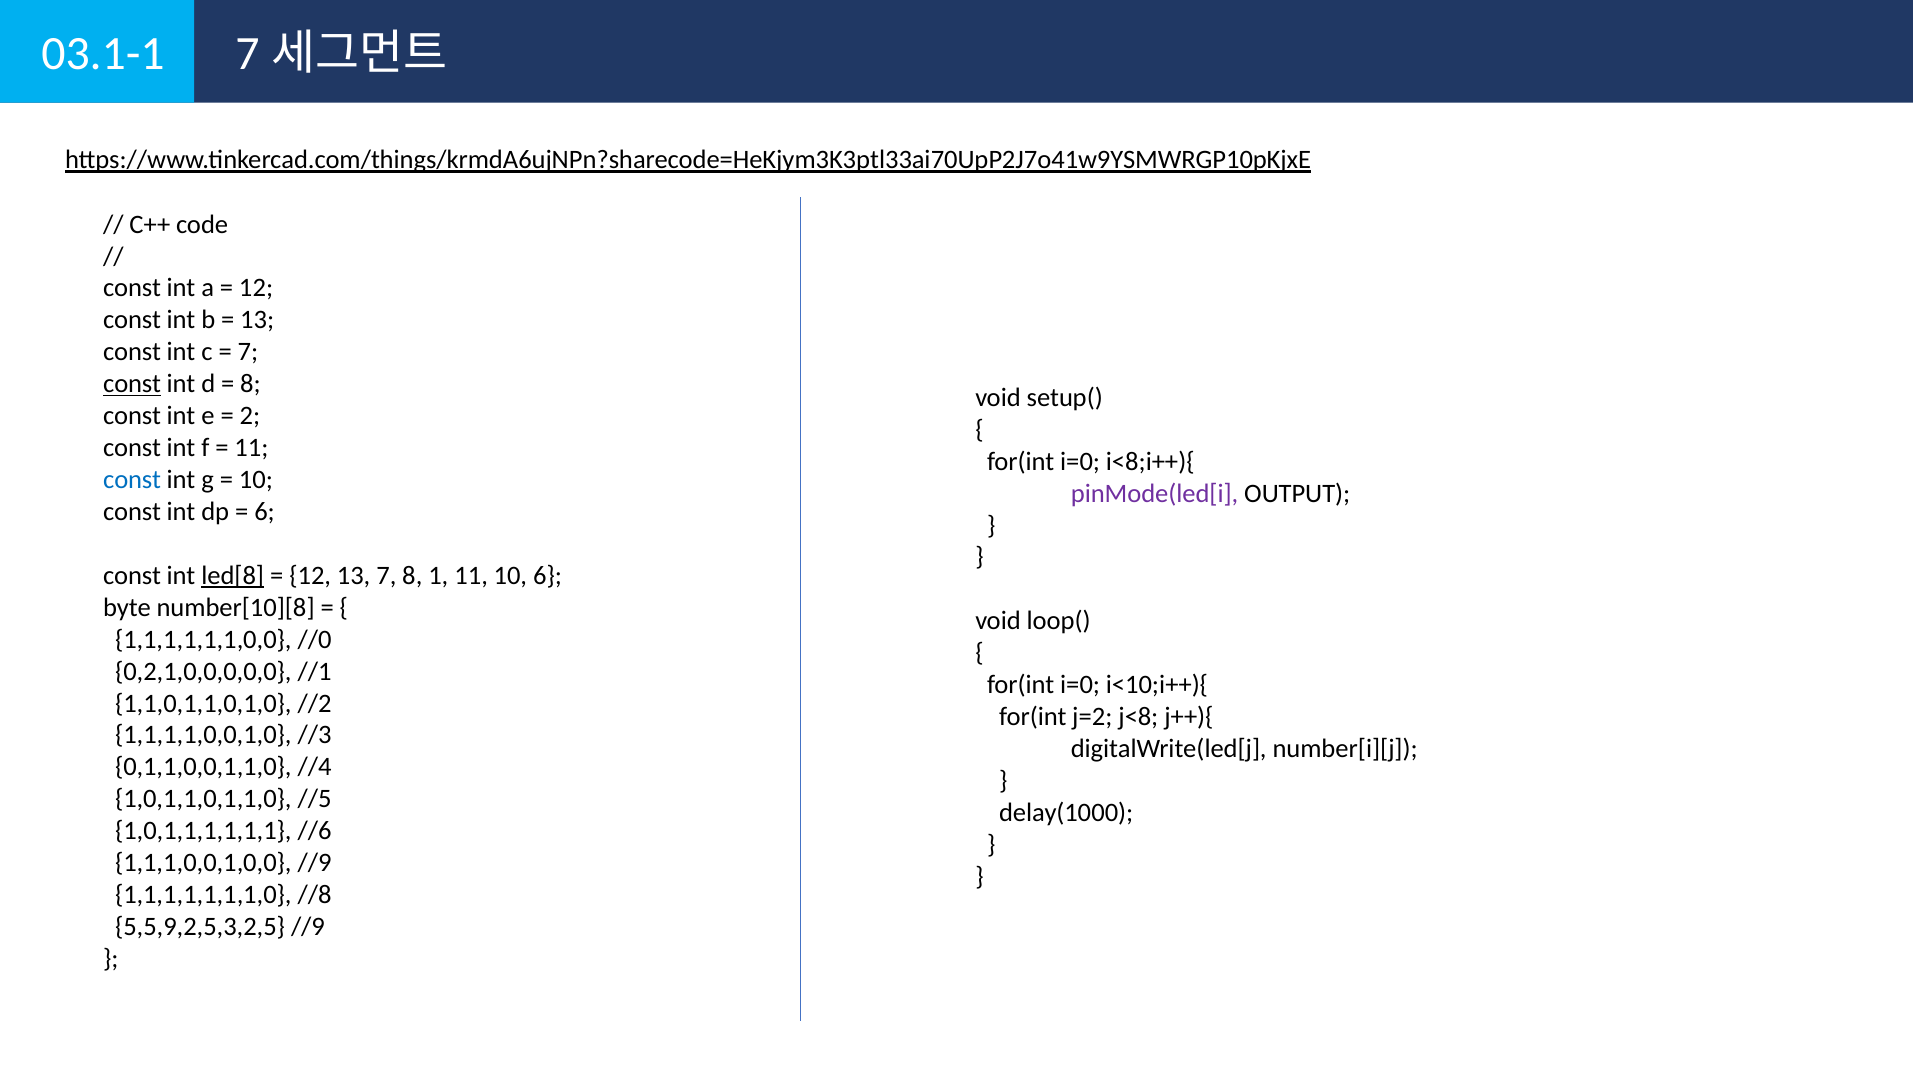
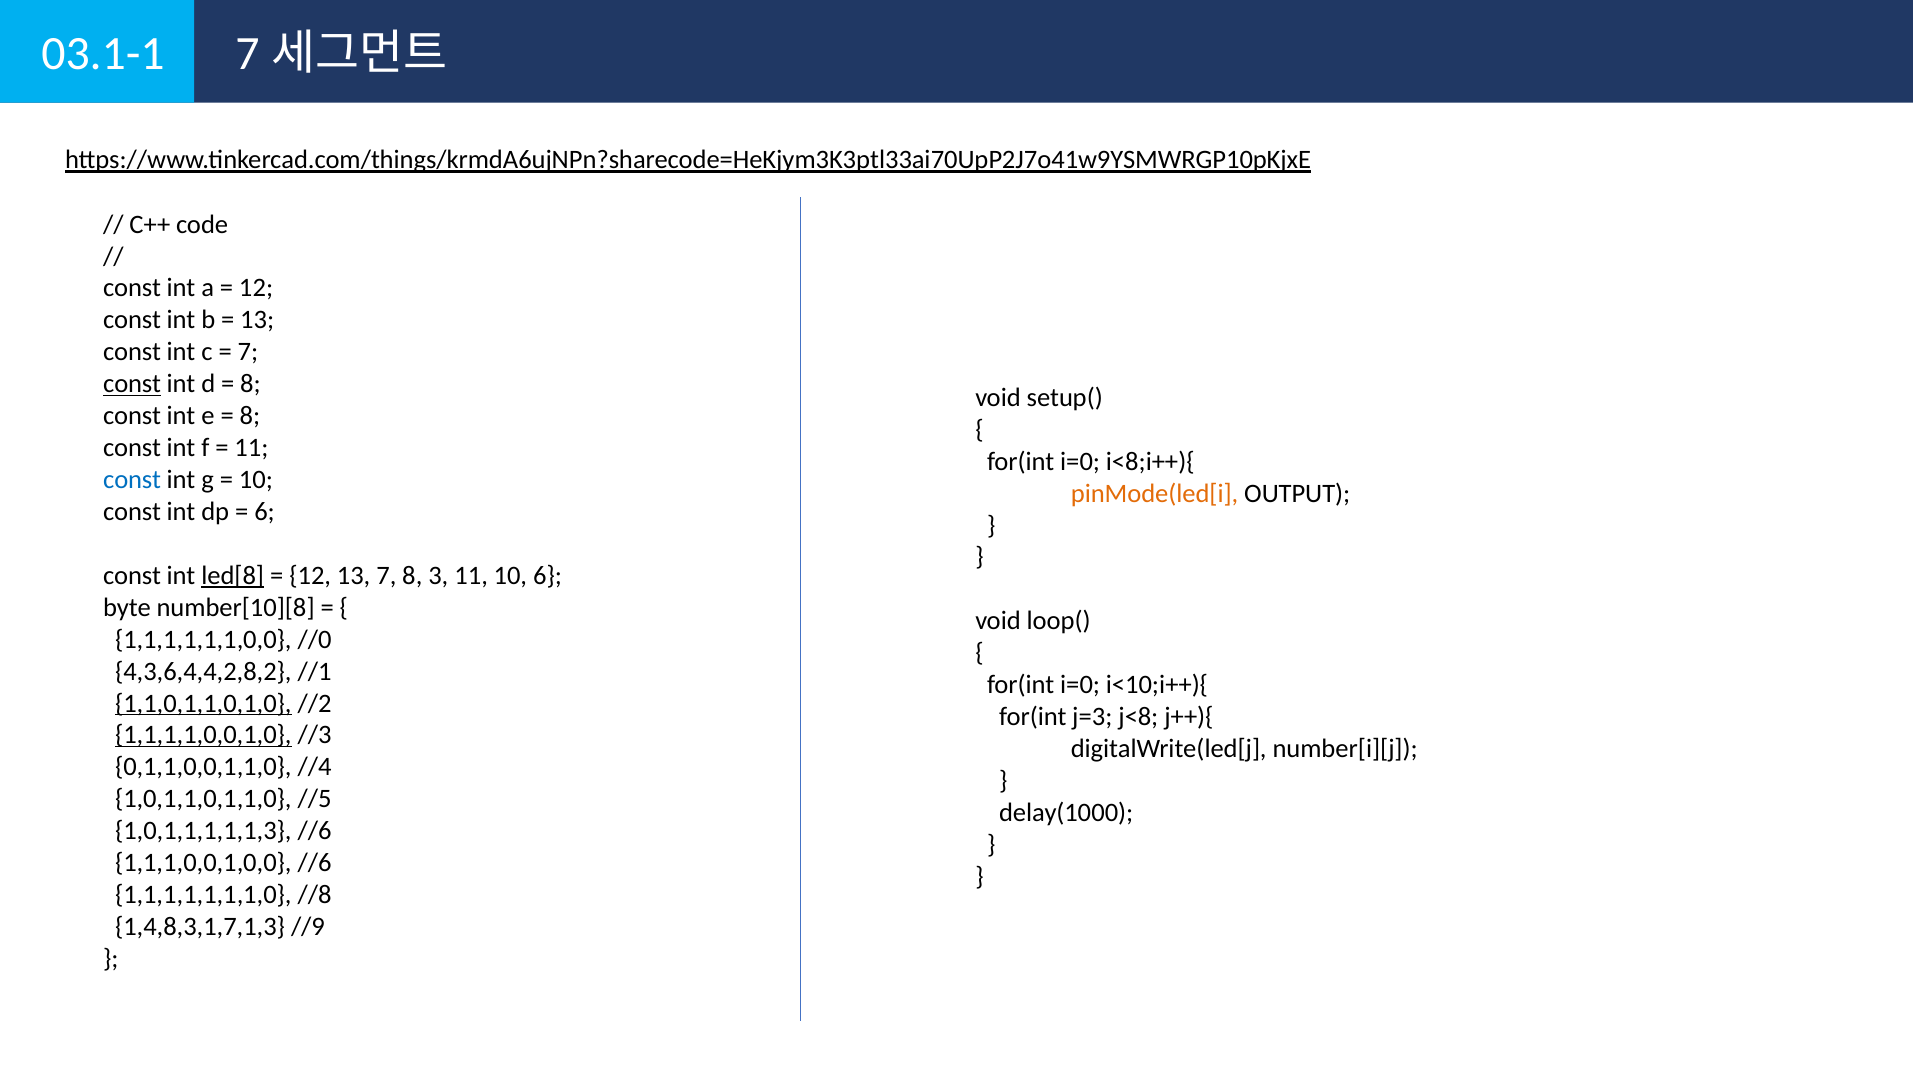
2: 2 -> 8 (250, 416)
pinMode(led[i colour: purple -> orange (1155, 493)
1: 1 -> 3 (438, 576)
0,2,1,0,0,0,0,0: 0,2,1,0,0,0,0,0 -> 4,3,6,4,4,2,8,2 (203, 671)
1,1,0,1,1,0,1,0 underline: none -> present (203, 703)
j=2: j=2 -> j=3 (1092, 717)
1,1,1,1,0,0,1,0 underline: none -> present (203, 735)
1,0,1,1,1,1,1,1: 1,0,1,1,1,1,1,1 -> 1,0,1,1,1,1,1,3 (203, 831)
1,1,1,0,0,1,0,0 //9: //9 -> //6 (315, 863)
5,5,9,2,5,3,2,5: 5,5,9,2,5,3,2,5 -> 1,4,8,3,1,7,1,3 (200, 927)
